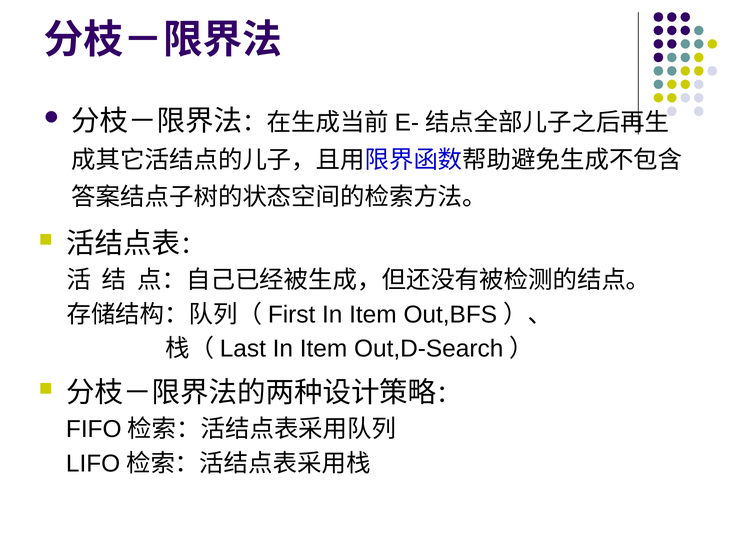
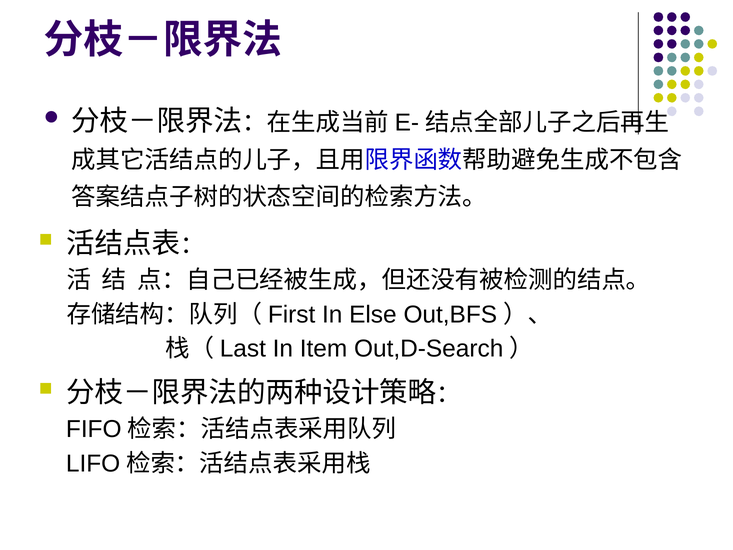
Item: Item -> Else (373, 314)
